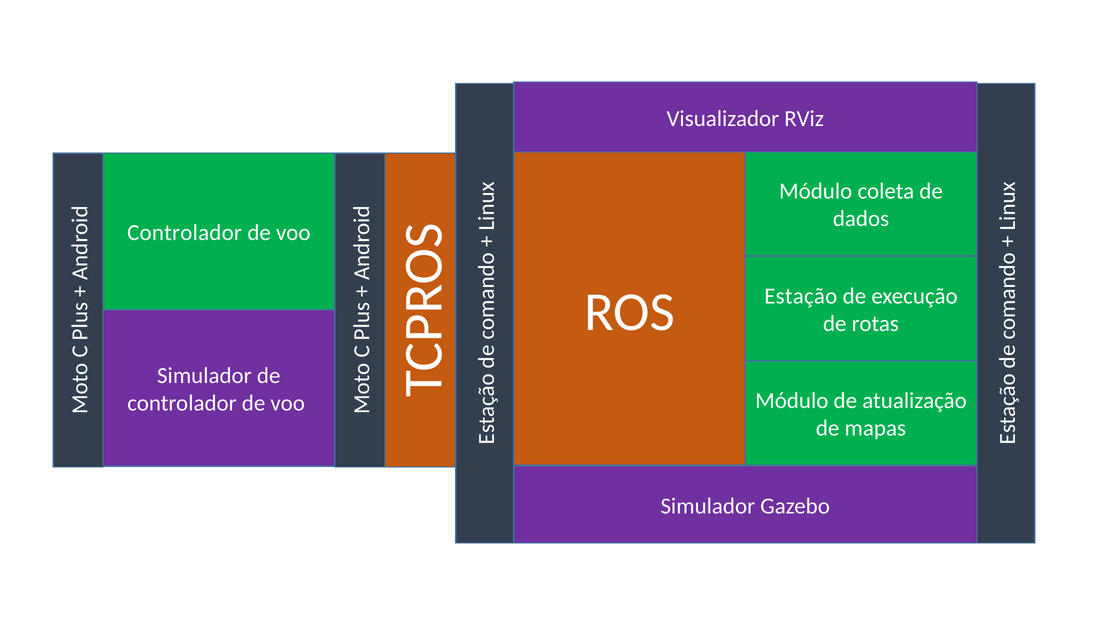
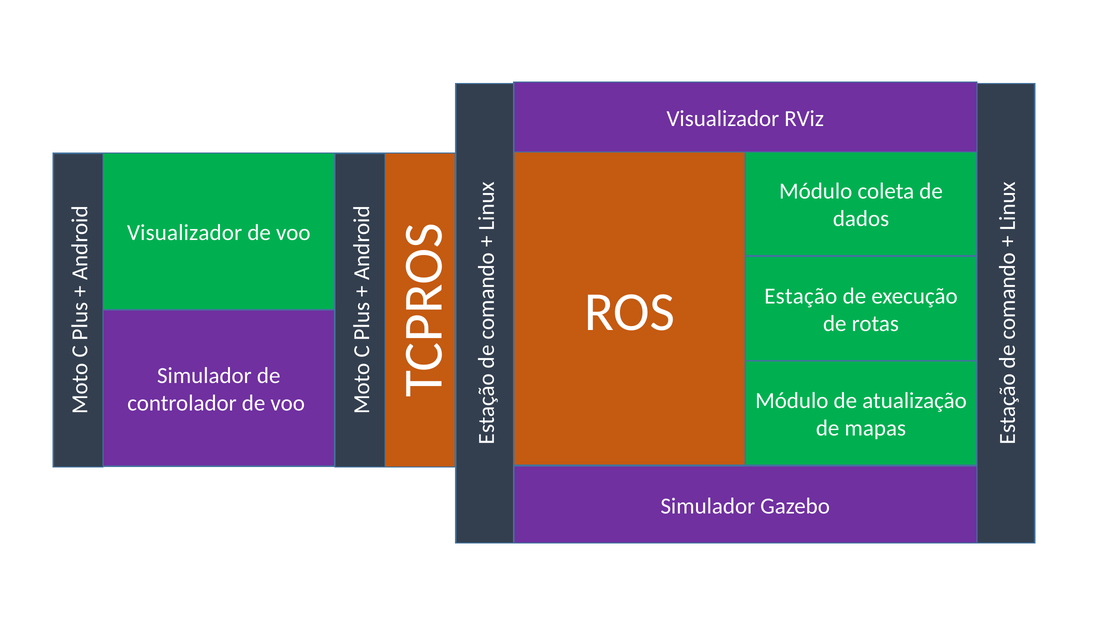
Controlador: Controlador -> Visualizador (185, 233)
